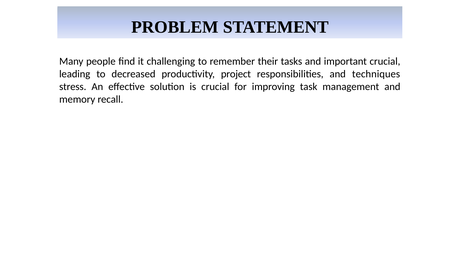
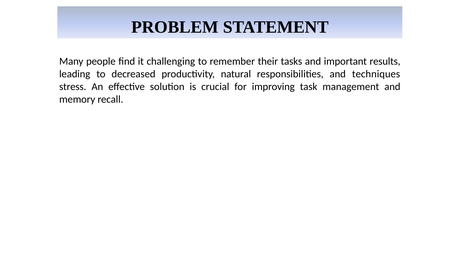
important crucial: crucial -> results (385, 61)
project: project -> natural (236, 74)
